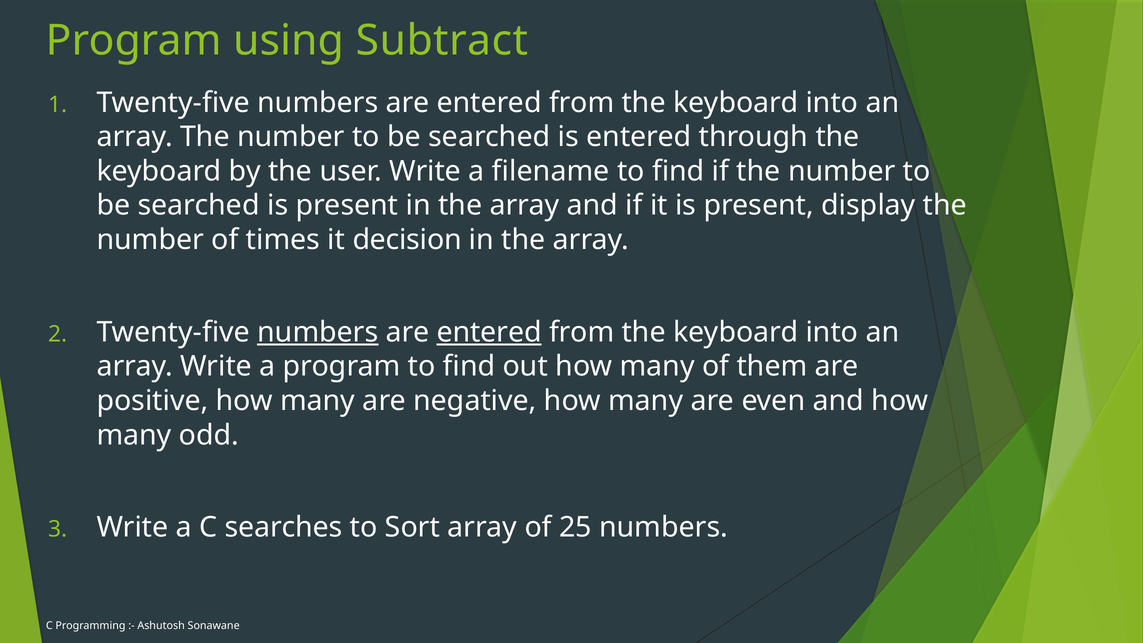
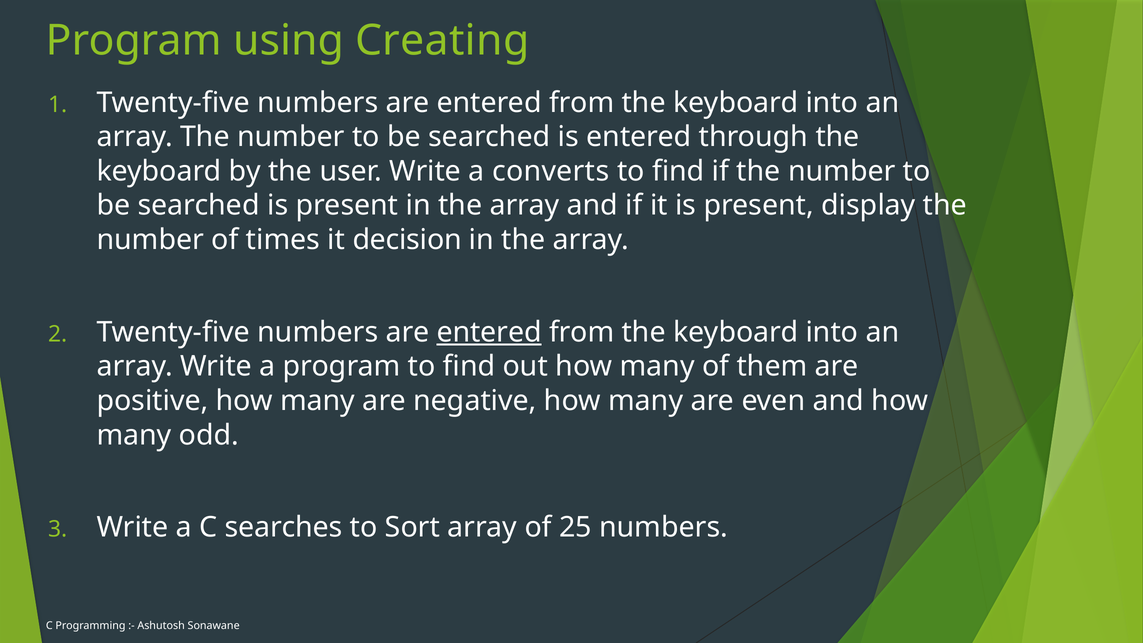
Subtract: Subtract -> Creating (442, 41)
filename: filename -> converts (551, 171)
numbers underline: present -> none (318, 332)
